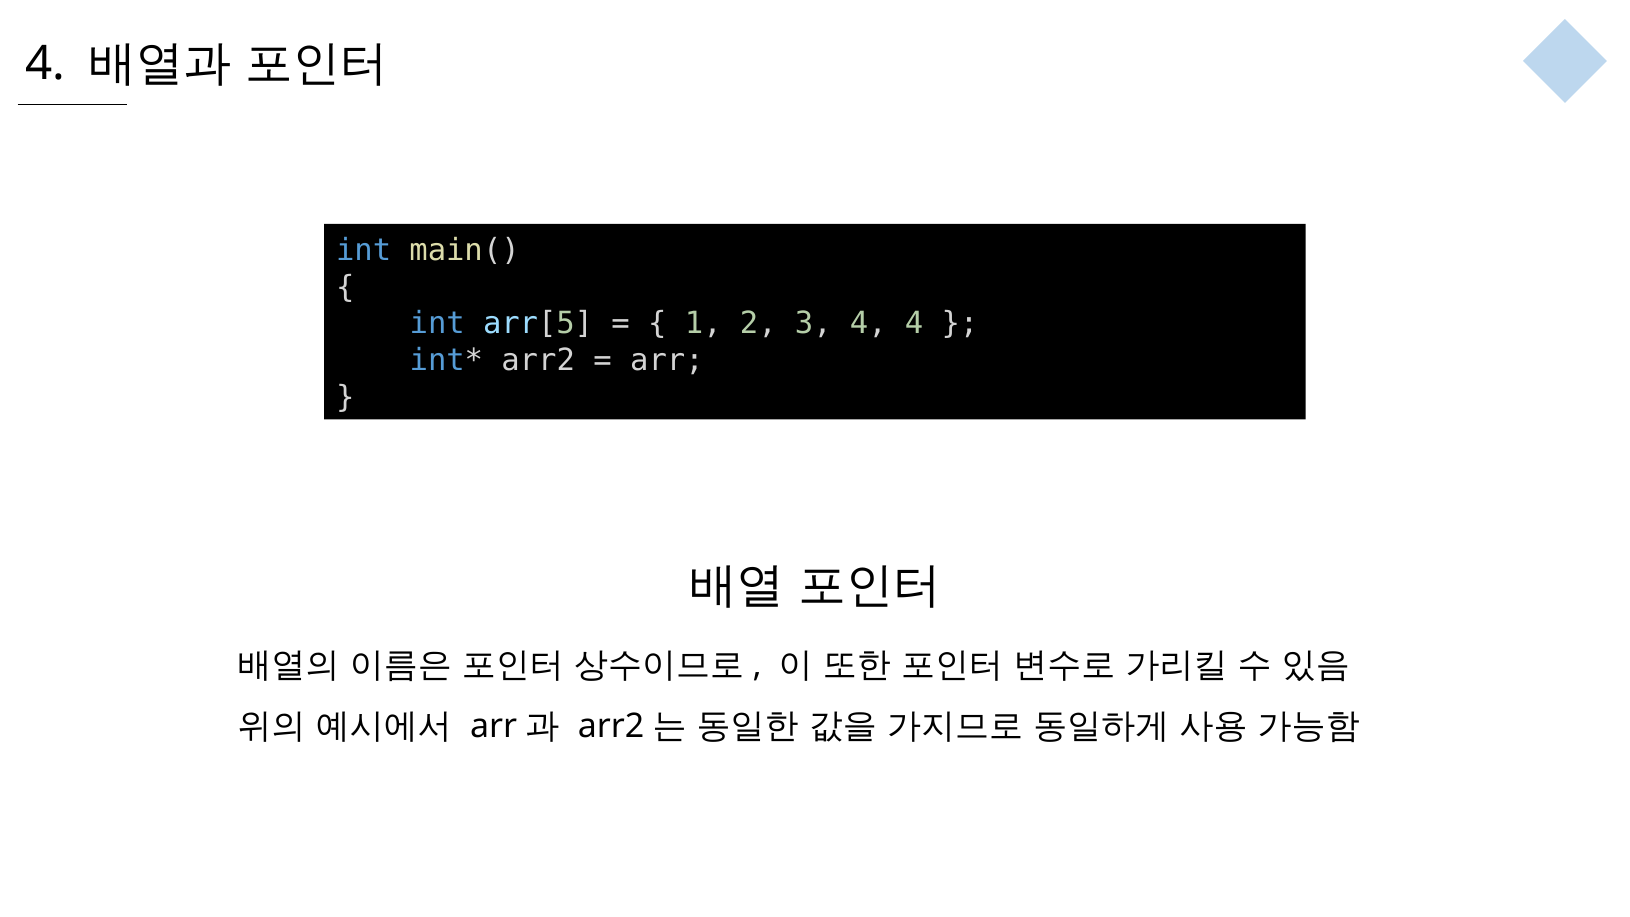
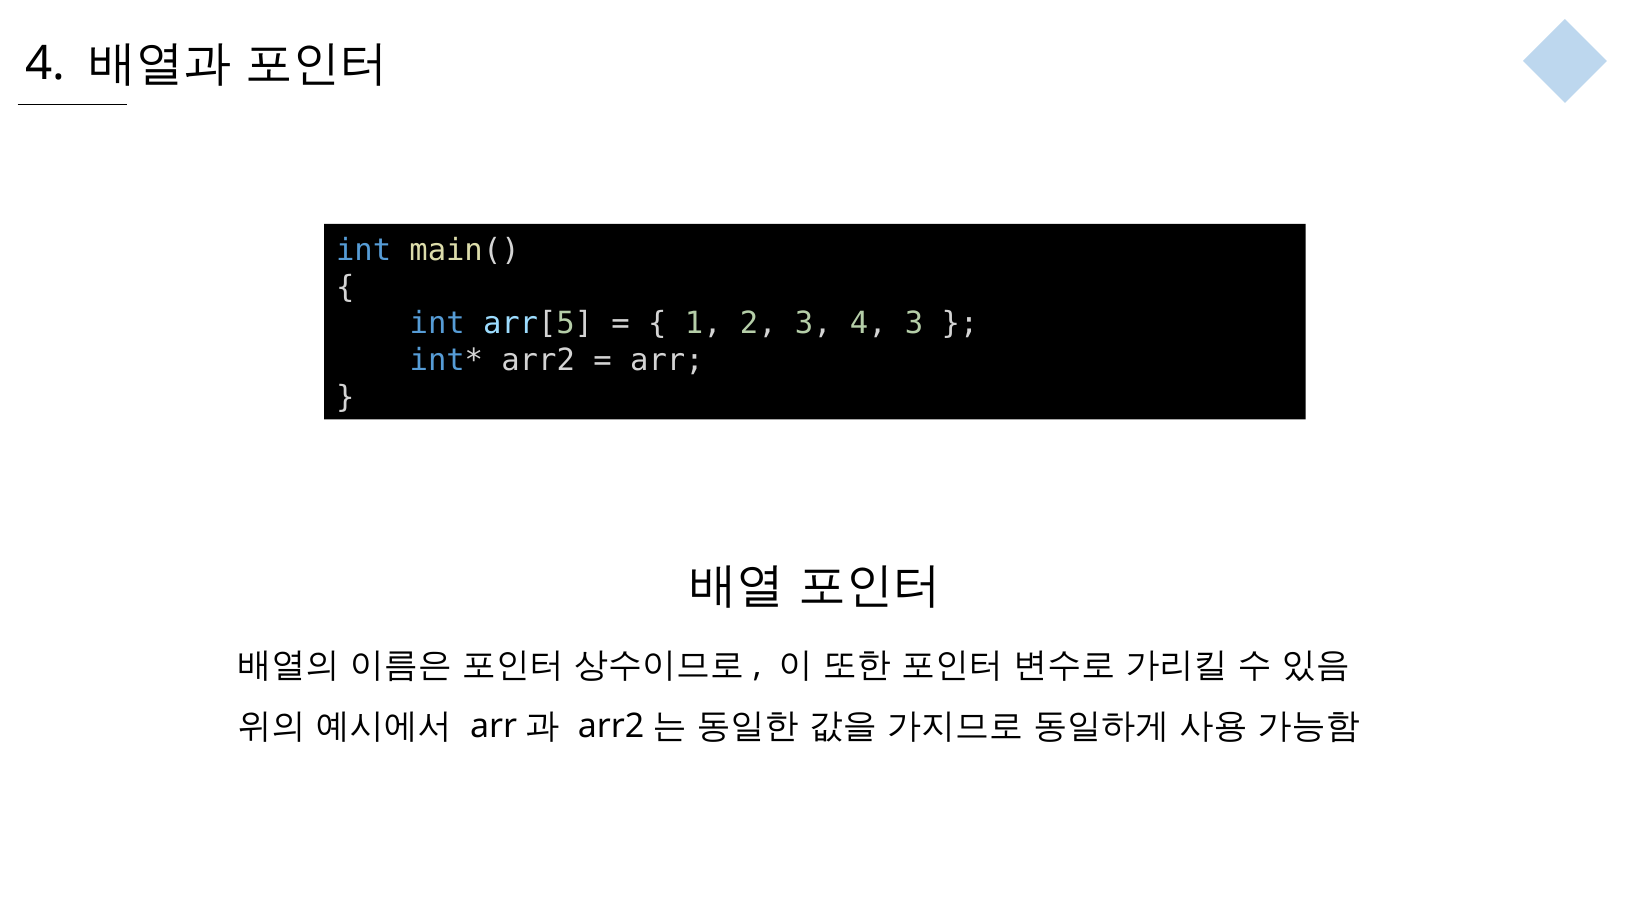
4 4: 4 -> 3 (914, 324)
